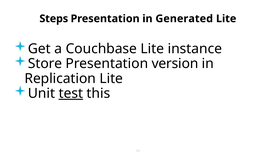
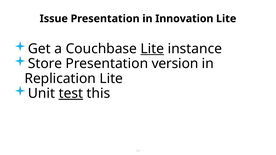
Steps: Steps -> Issue (54, 19)
Generated: Generated -> Innovation (184, 19)
Lite underline: none -> present (152, 49)
